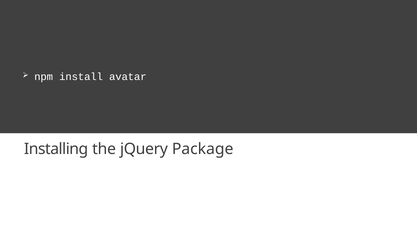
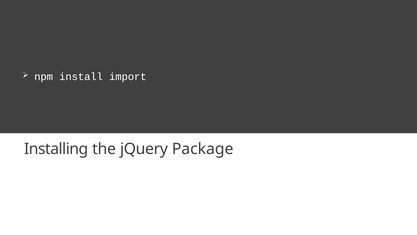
avatar: avatar -> import (128, 76)
